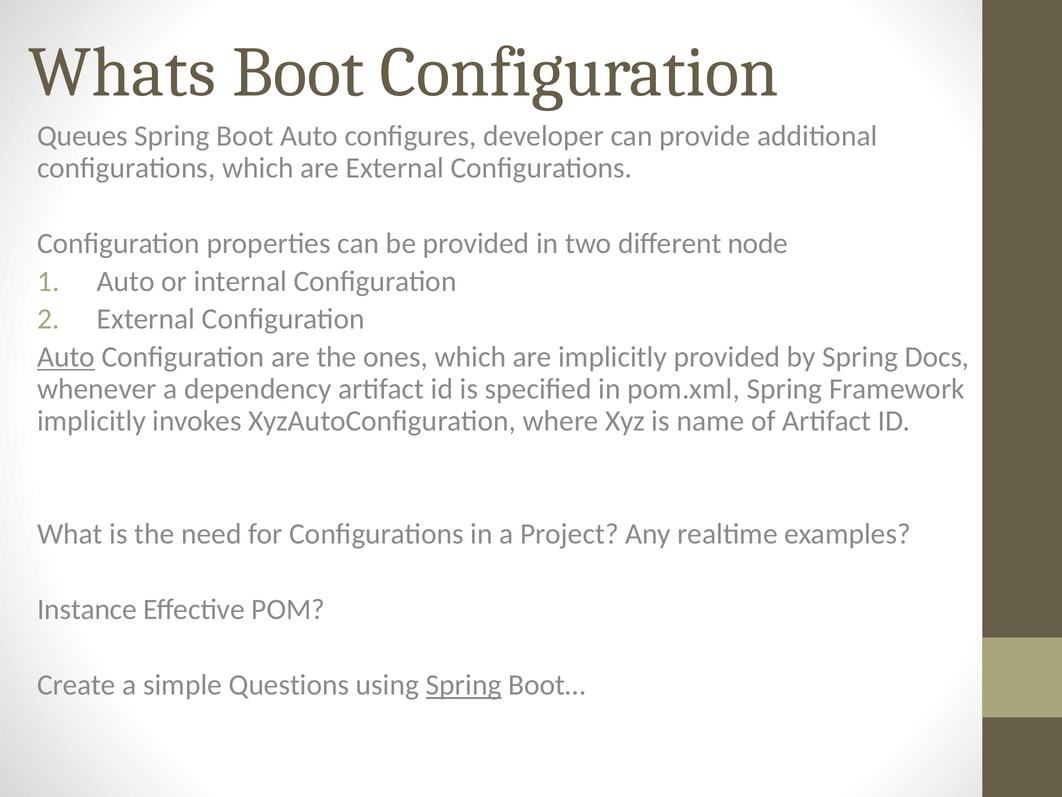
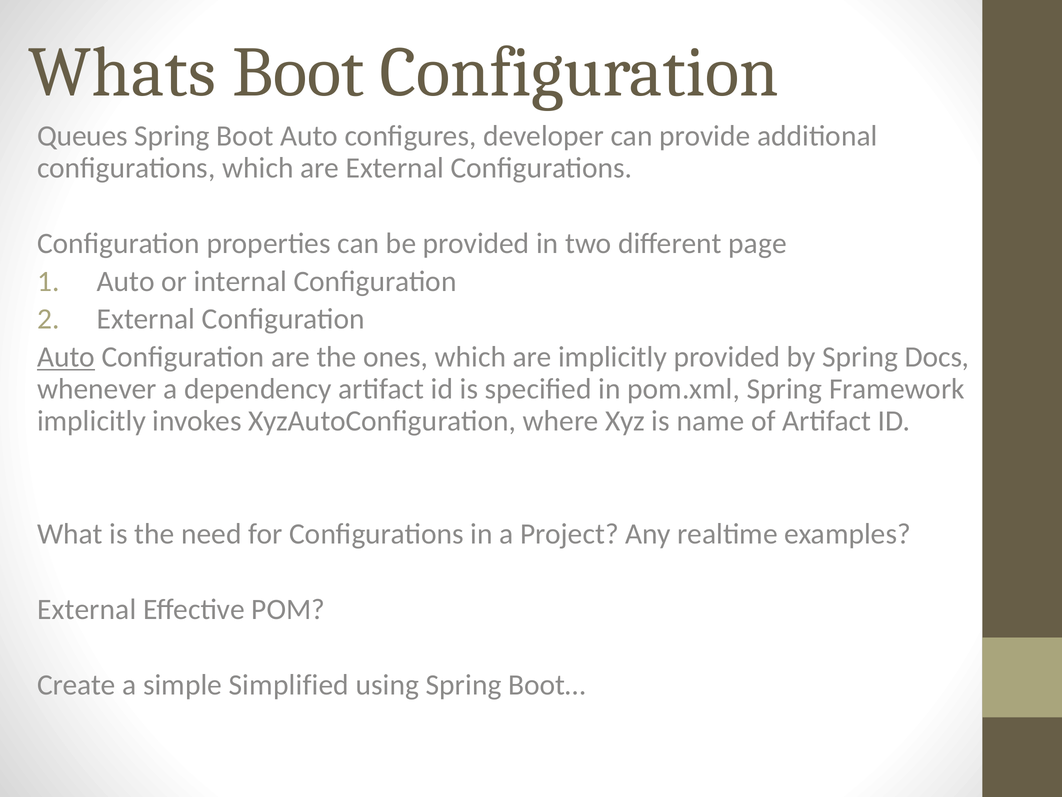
node: node -> page (758, 244)
Instance: Instance -> External (87, 609)
Questions: Questions -> Simplified (289, 685)
Spring underline: present -> none (464, 685)
